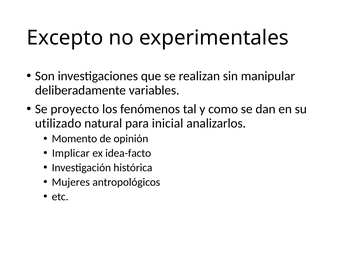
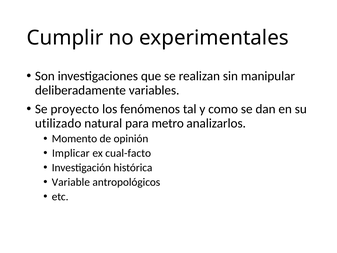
Excepto: Excepto -> Cumplir (65, 38)
inicial: inicial -> metro (168, 123)
idea-facto: idea-facto -> cual-facto (128, 153)
Mujeres: Mujeres -> Variable (71, 182)
